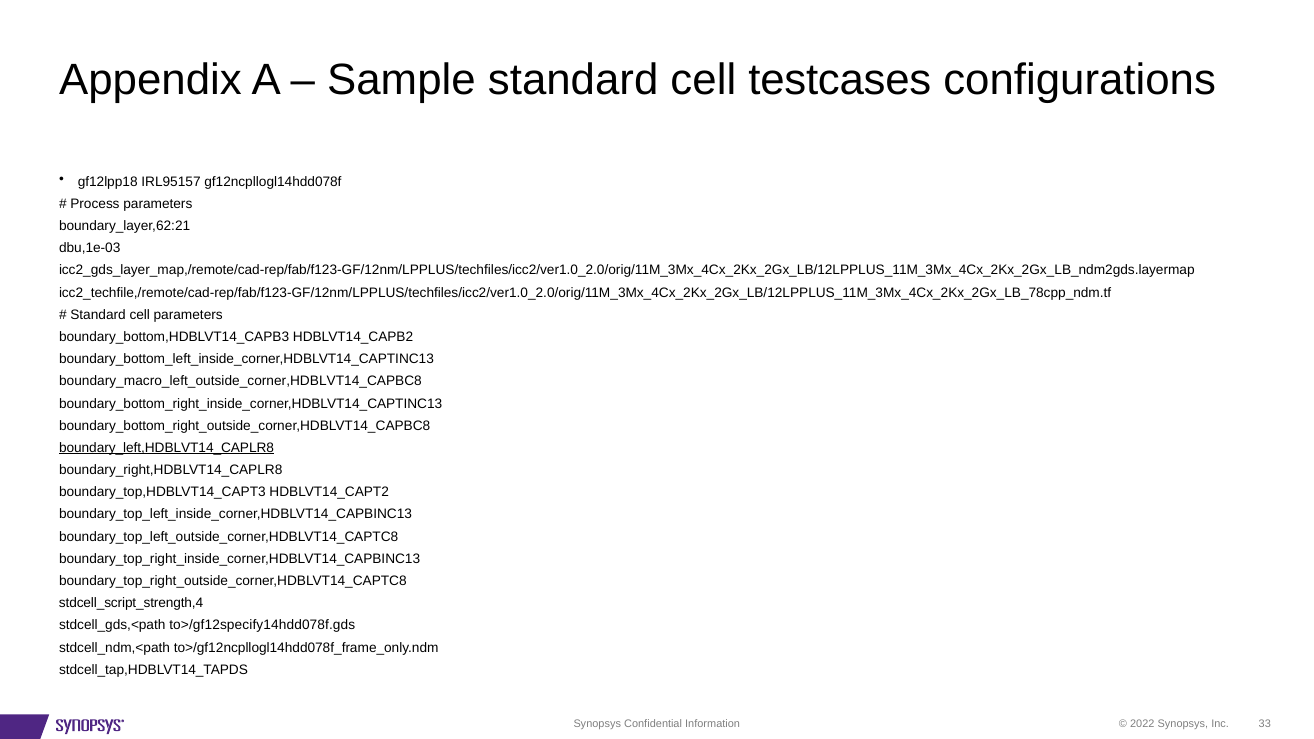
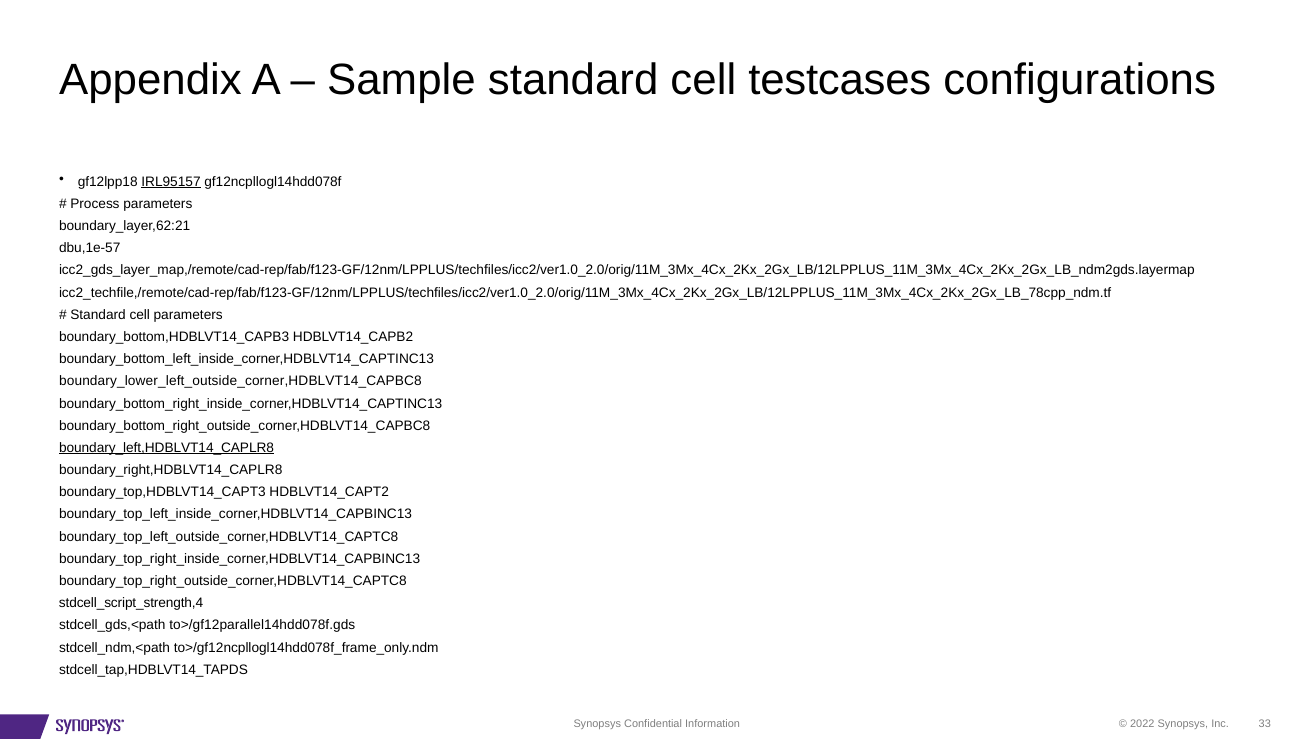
IRL95157 underline: none -> present (171, 182)
dbu,1e-03: dbu,1e-03 -> dbu,1e-57 (90, 248)
boundary_macro_left_outside_corner,HDBLVT14_CAPBC8: boundary_macro_left_outside_corner,HDBLVT14_CAPBC8 -> boundary_lower_left_outside_corner,HDBLVT14_CAPBC8 (240, 381)
to>/gf12specify14hdd078f.gds: to>/gf12specify14hdd078f.gds -> to>/gf12parallel14hdd078f.gds (262, 625)
